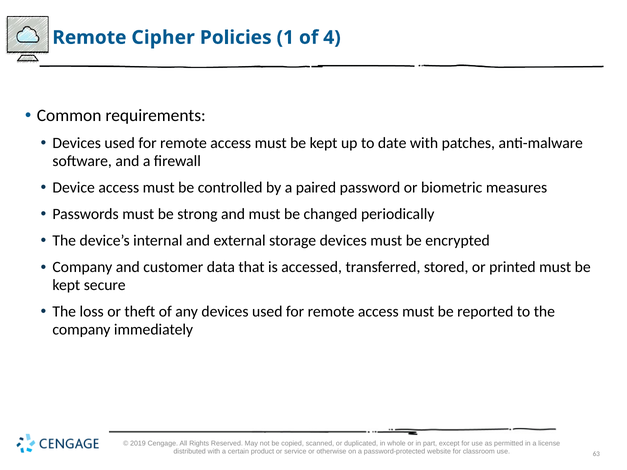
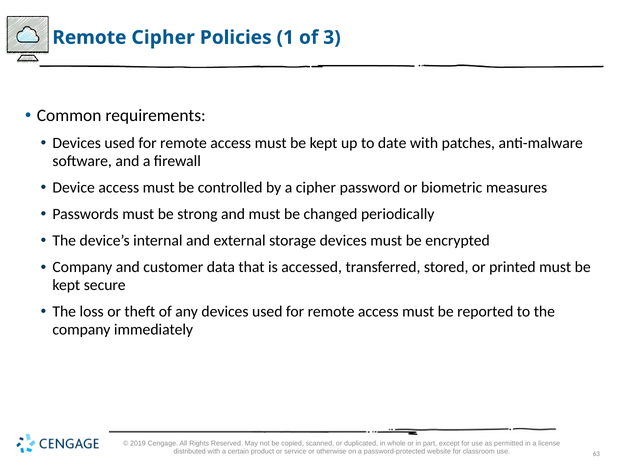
4: 4 -> 3 (332, 38)
a paired: paired -> cipher (316, 188)
